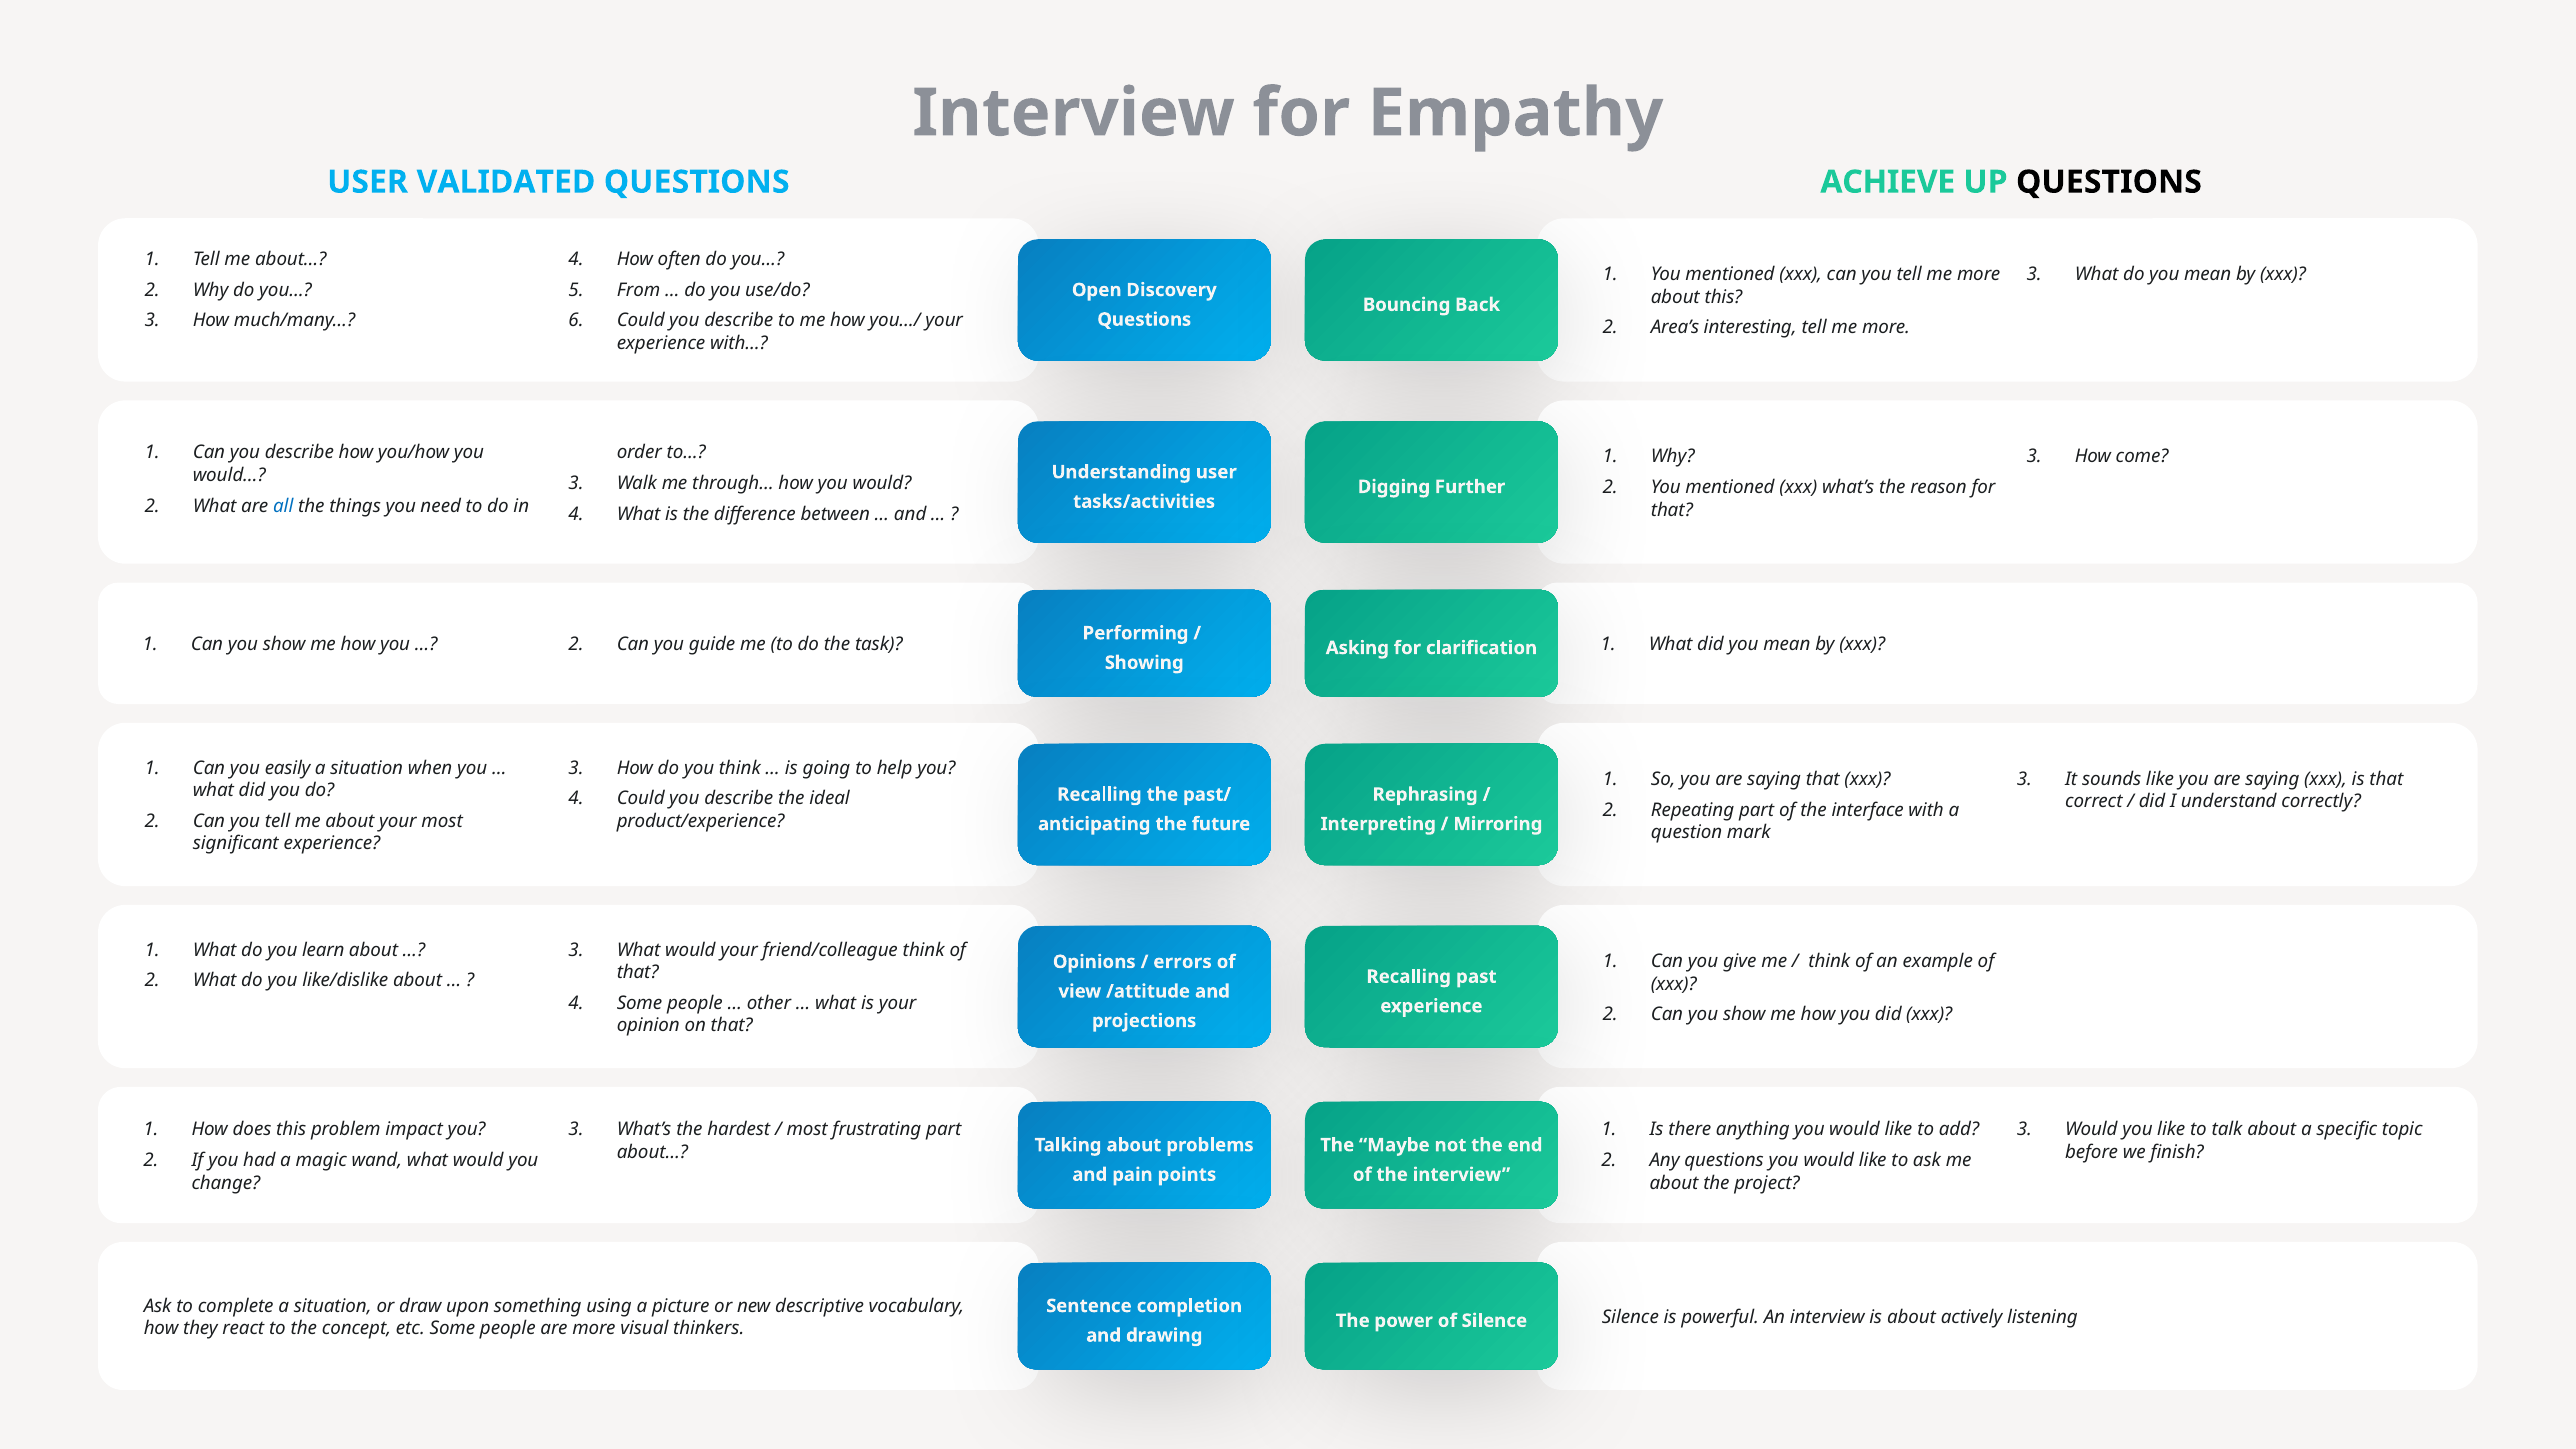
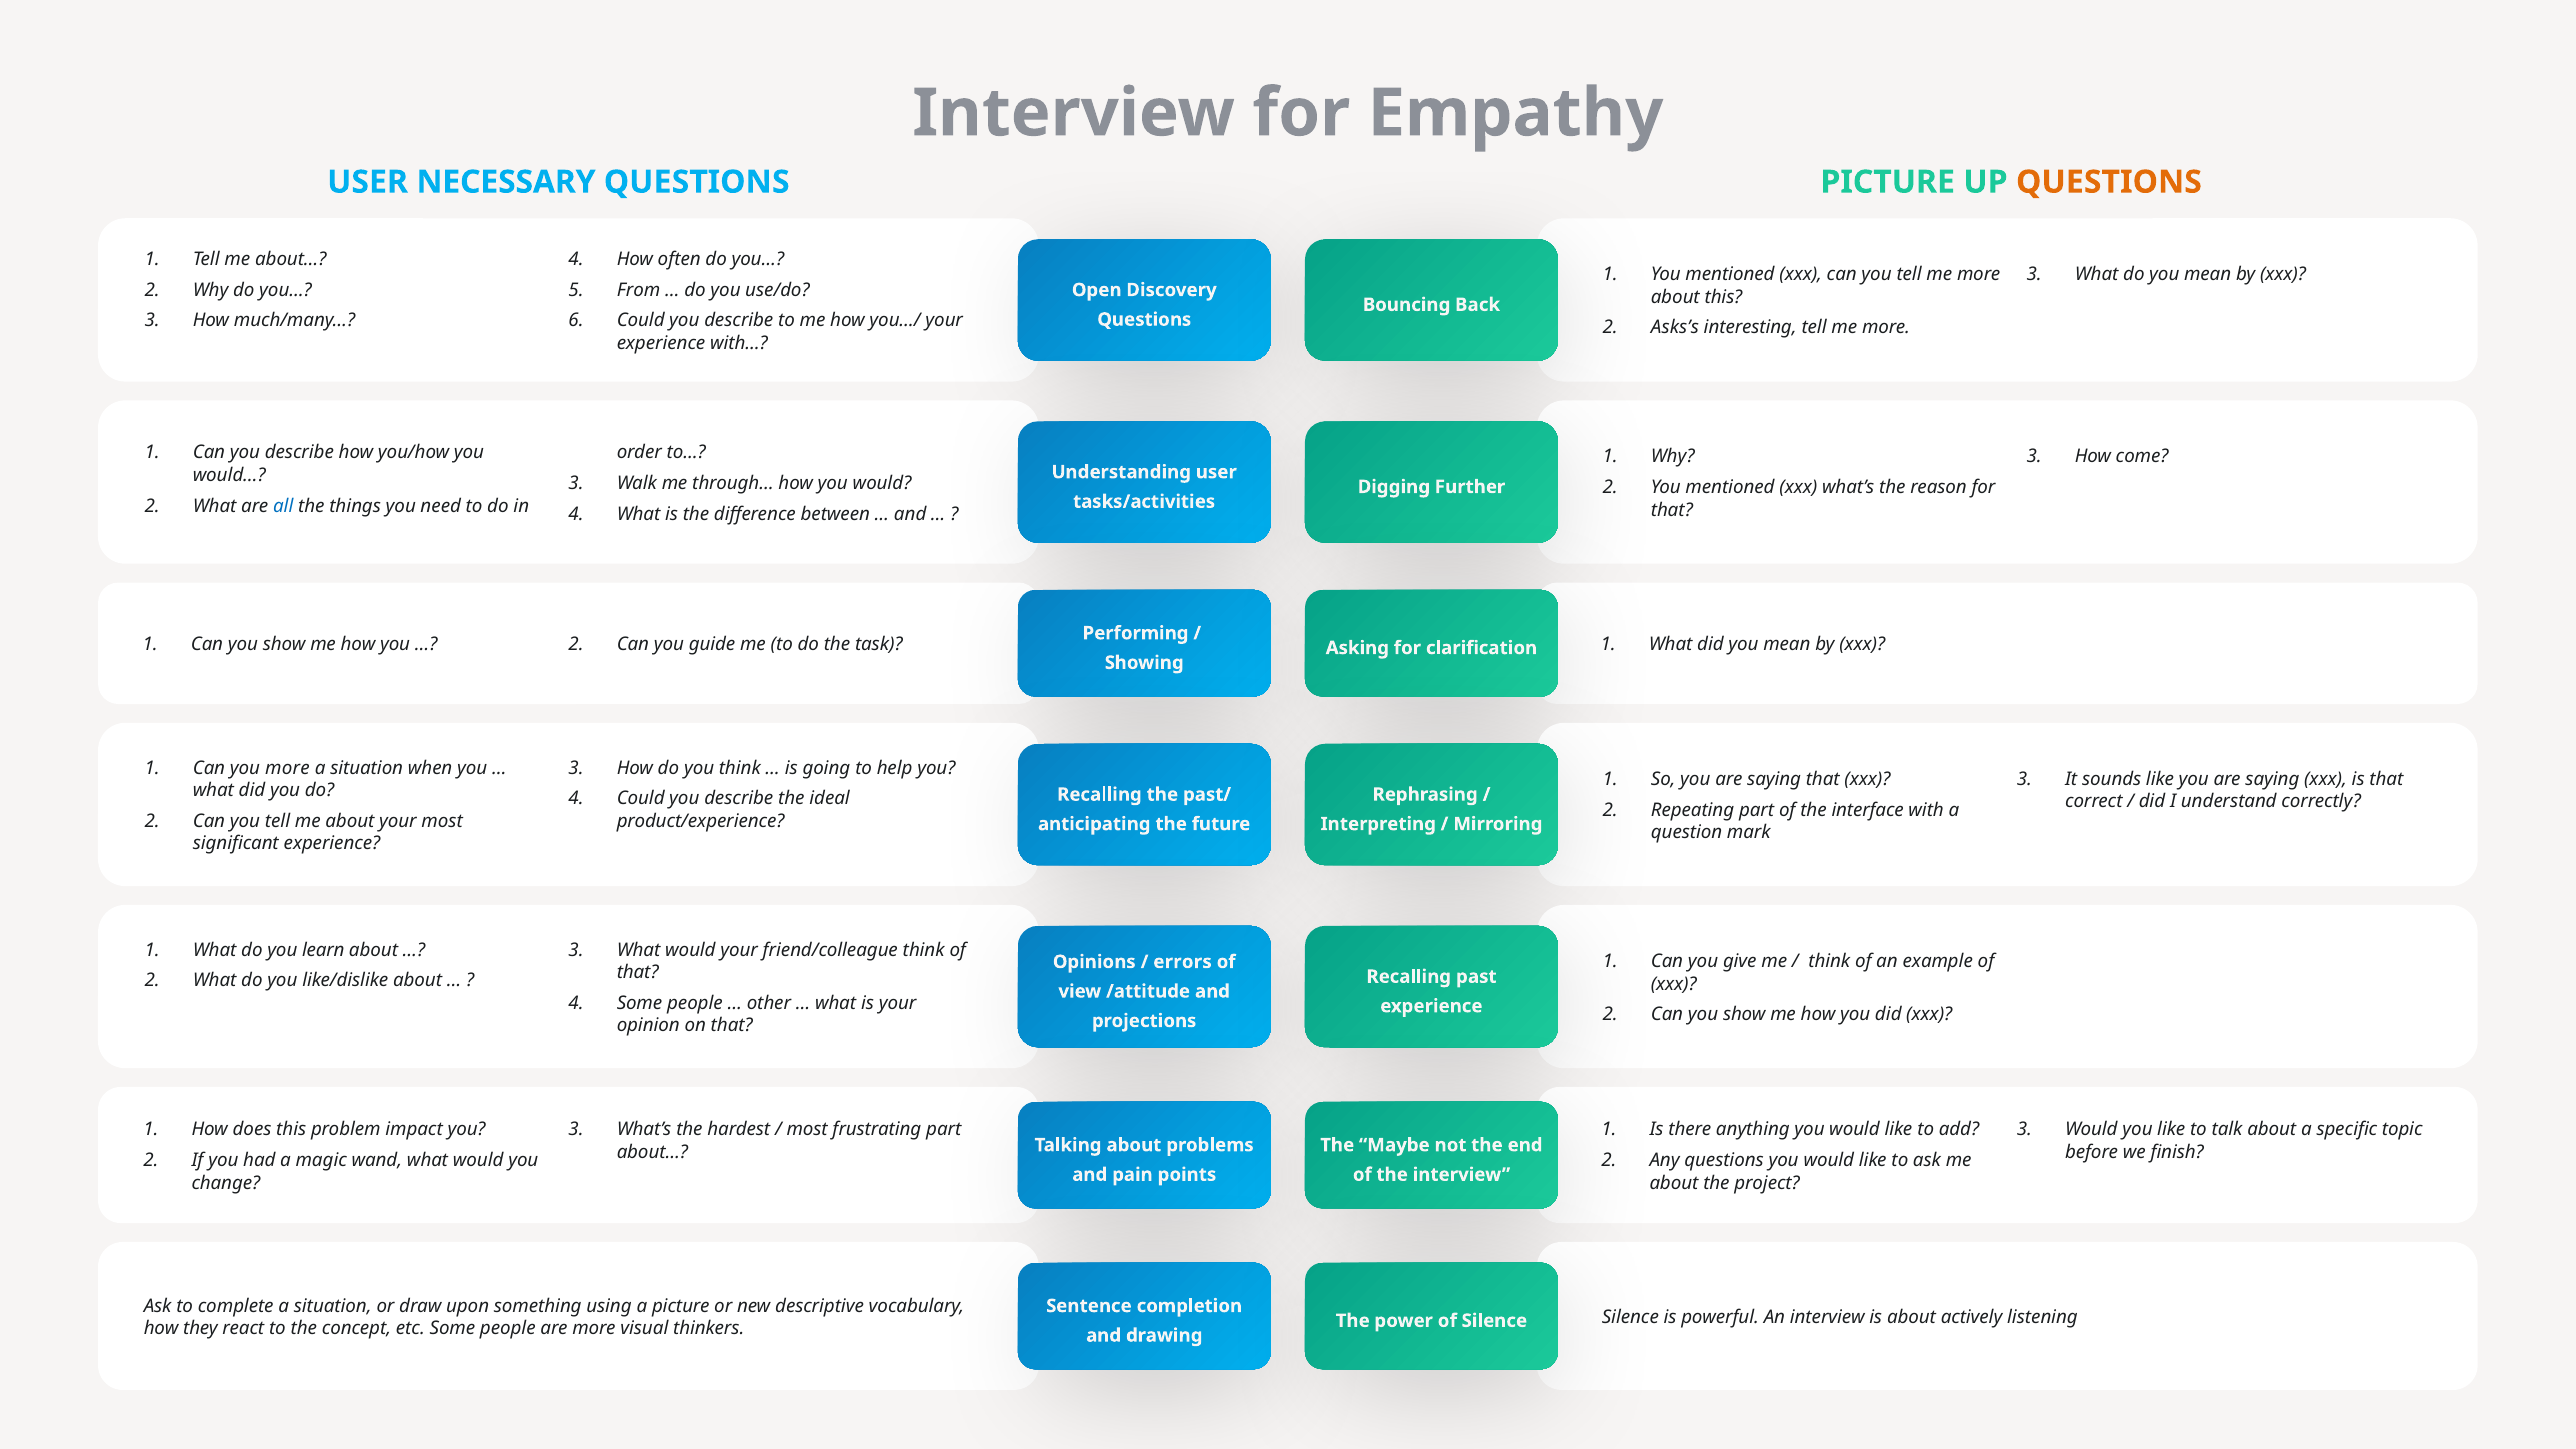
VALIDATED: VALIDATED -> NECESSARY (506, 182)
QUESTIONS ACHIEVE: ACHIEVE -> PICTURE (1888, 182)
QUESTIONS colour: black -> orange (2109, 182)
Area’s: Area’s -> Asks’s (1675, 328)
you easily: easily -> more (287, 768)
